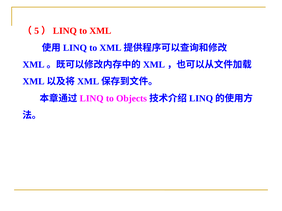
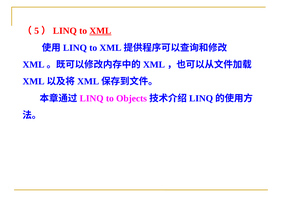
XML underline: none -> present (100, 31)
